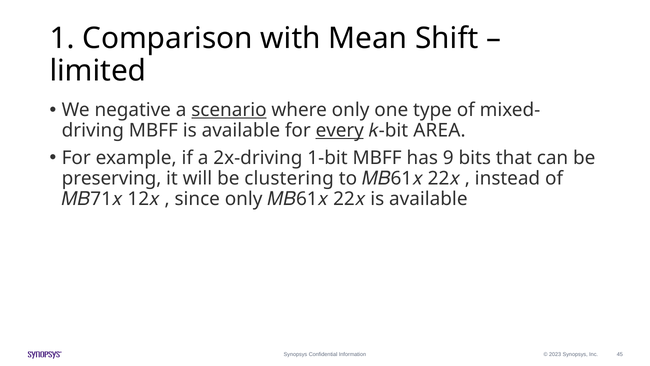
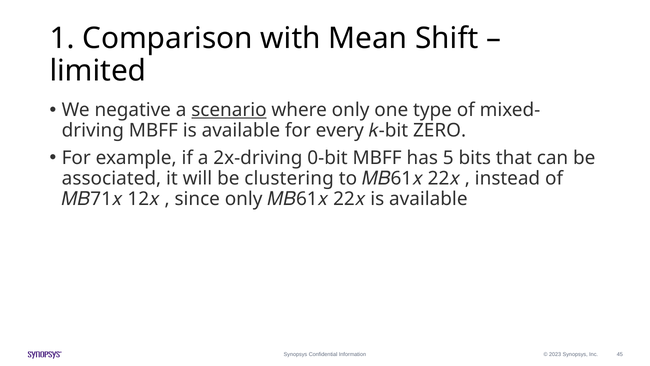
every underline: present -> none (340, 130)
AREA: AREA -> ZERO (440, 130)
1-bit: 1-bit -> 0-bit (327, 158)
9: 9 -> 5 (448, 158)
preserving: preserving -> associated (111, 178)
